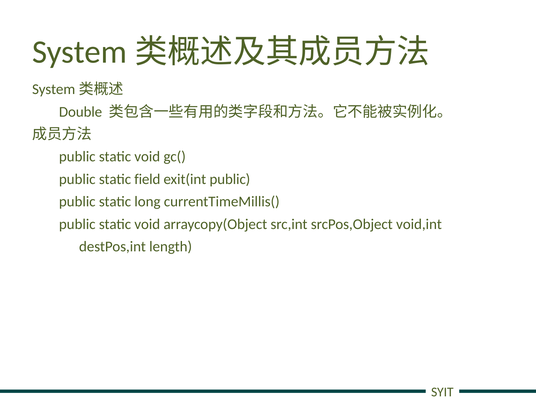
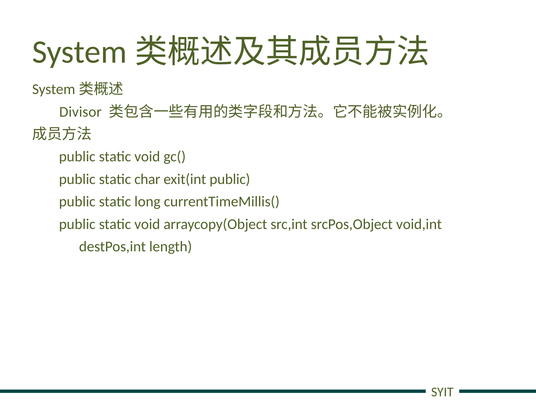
Double: Double -> Divisor (80, 112)
field: field -> char (147, 179)
